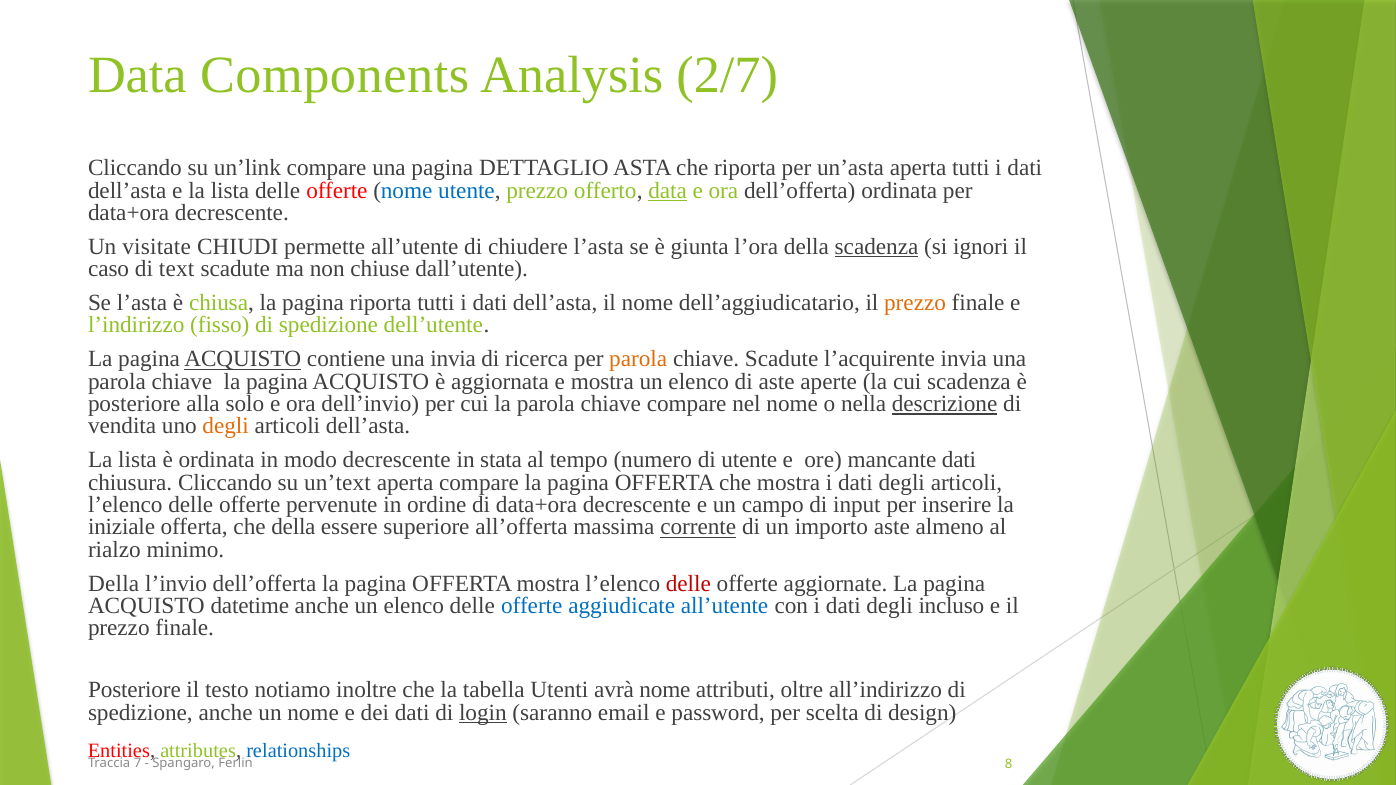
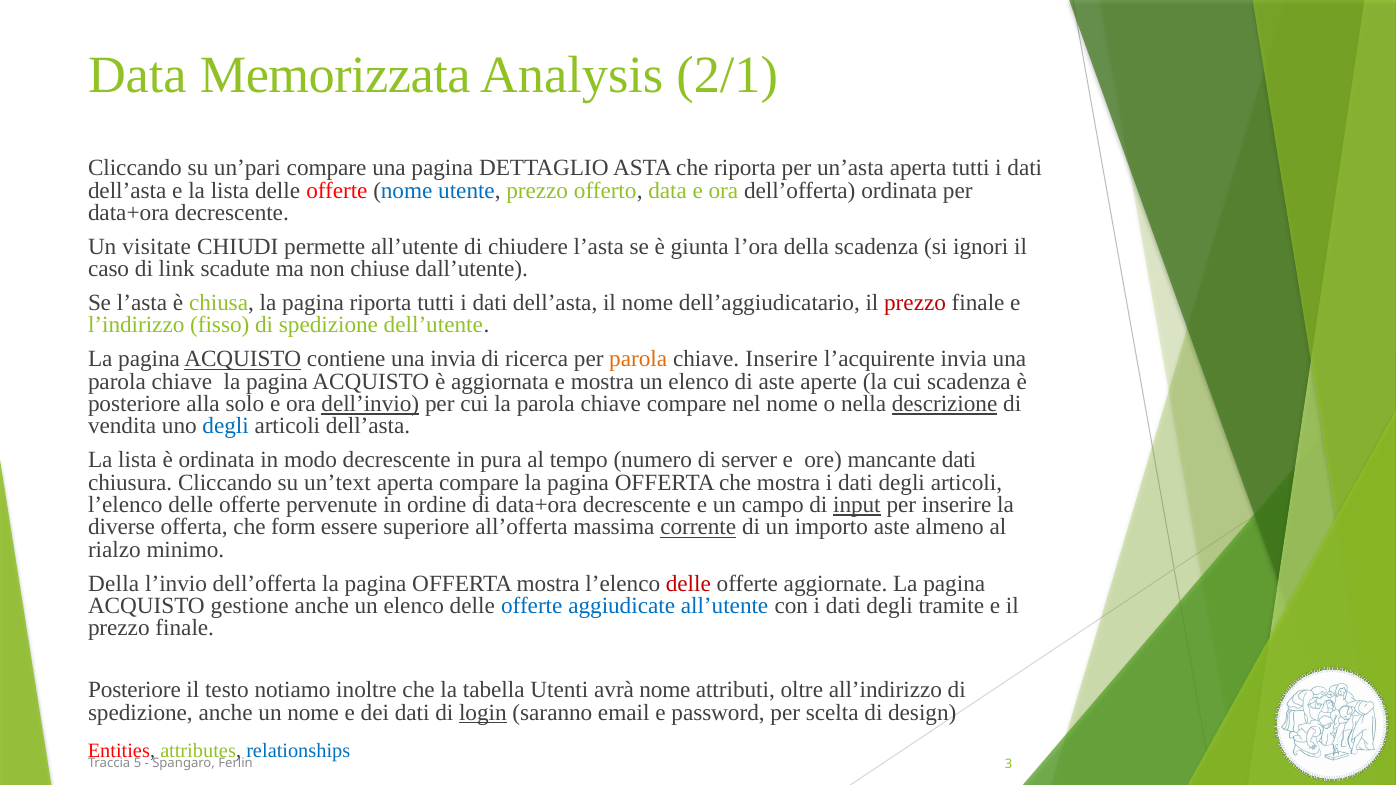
Components: Components -> Memorizzata (335, 76)
2/7: 2/7 -> 2/1 (727, 76)
un’link: un’link -> un’pari (247, 168)
data underline: present -> none (668, 190)
scadenza underline: present -> none (877, 247)
text: text -> link (177, 269)
prezzo colour: orange -> red (915, 303)
chiave Scadute: Scadute -> Inserire (782, 359)
dell’invio underline: none -> present (370, 404)
degli colour: orange -> blue (226, 426)
stata: stata -> pura (501, 460)
di utente: utente -> server (749, 460)
input underline: none -> present (857, 505)
iniziale: iniziale -> diverse (121, 527)
che della: della -> form (293, 527)
datetime: datetime -> gestione (250, 606)
incluso: incluso -> tramite (951, 606)
7: 7 -> 5 (138, 763)
8: 8 -> 3 (1009, 764)
